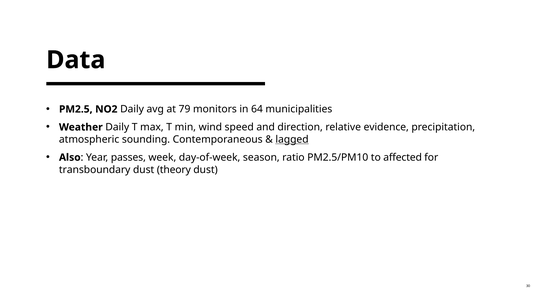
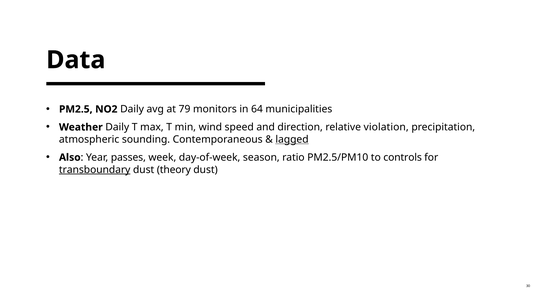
evidence: evidence -> violation (386, 127)
affected: affected -> controls (403, 158)
transboundary underline: none -> present (95, 170)
